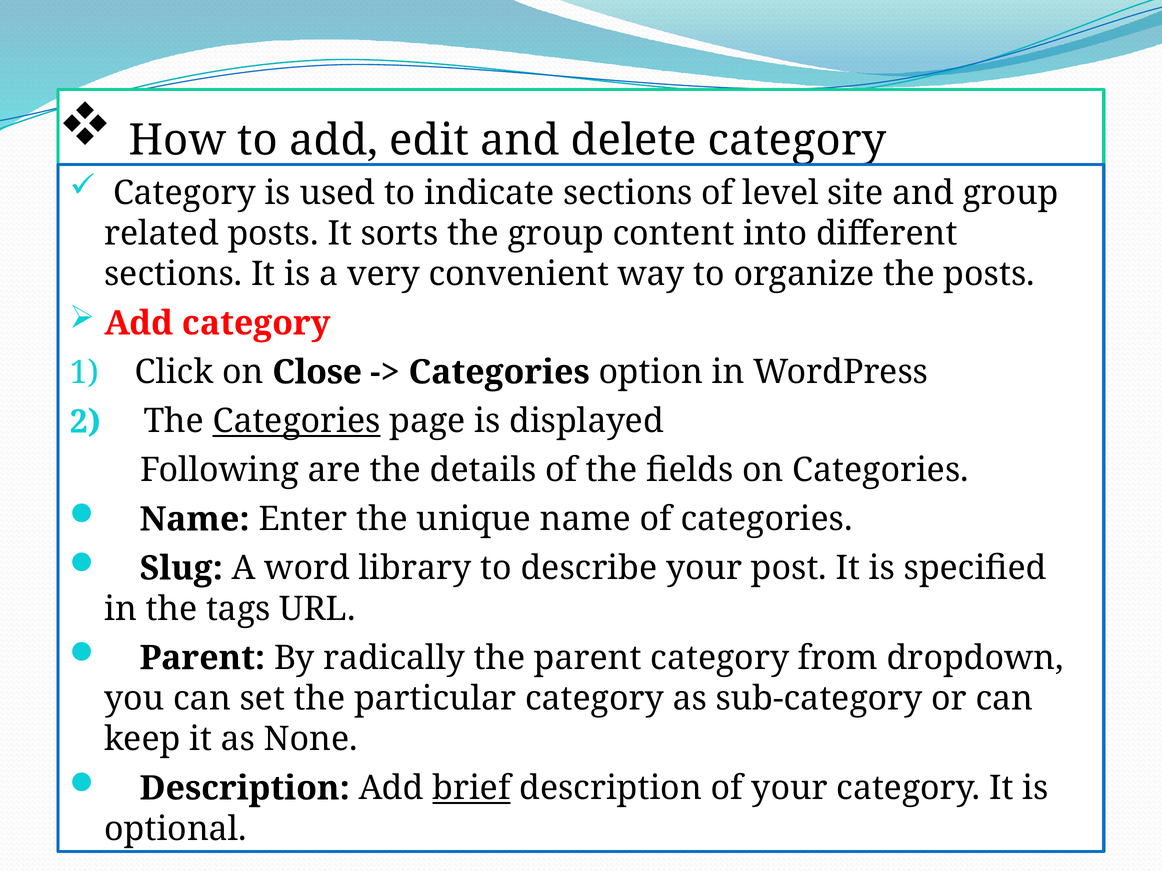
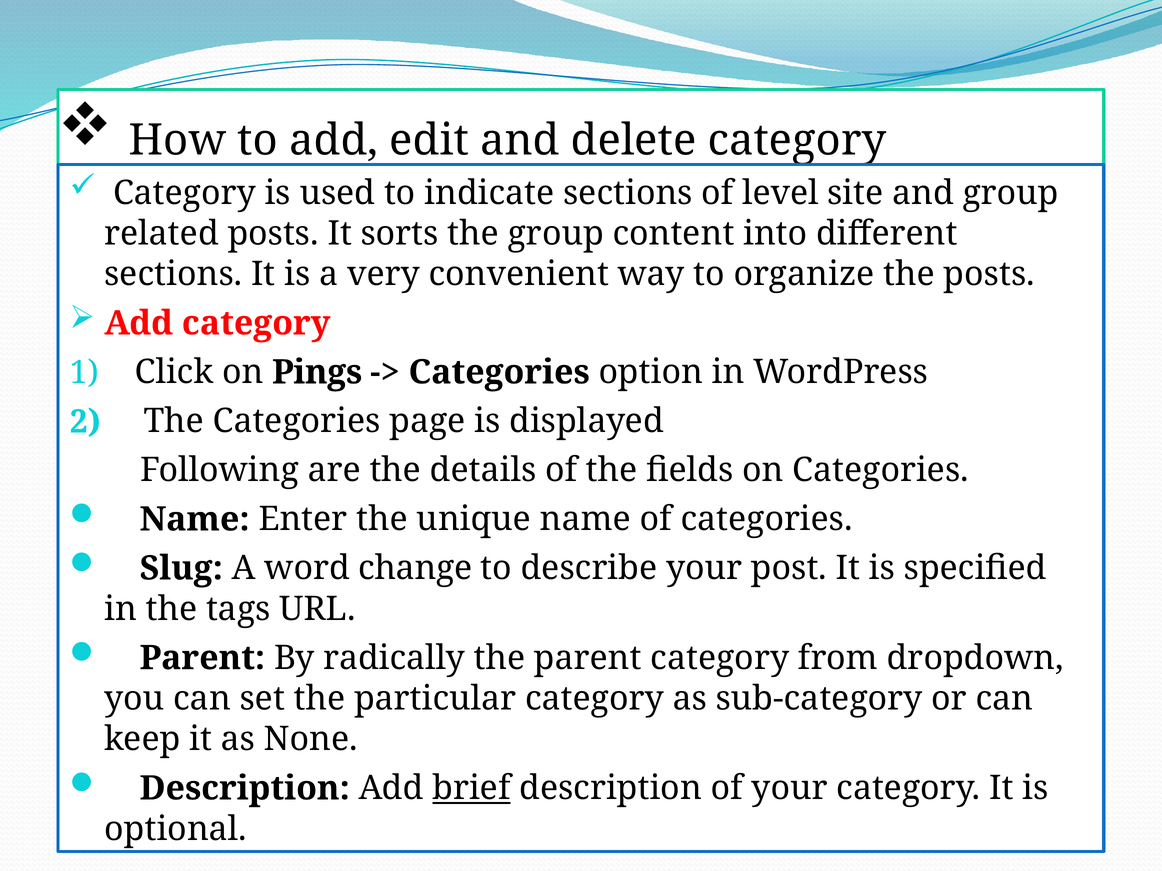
Close: Close -> Pings (317, 372)
Categories underline: present -> none (297, 421)
library: library -> change (415, 569)
